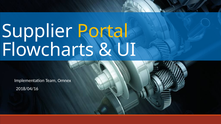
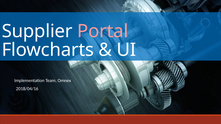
Portal colour: yellow -> pink (103, 31)
